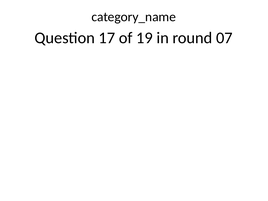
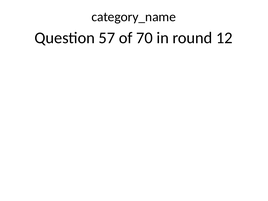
17: 17 -> 57 (107, 38)
19: 19 -> 70 (144, 38)
07: 07 -> 12 (224, 38)
